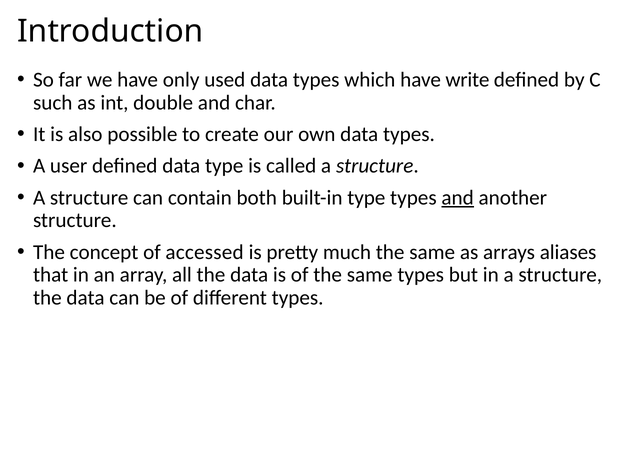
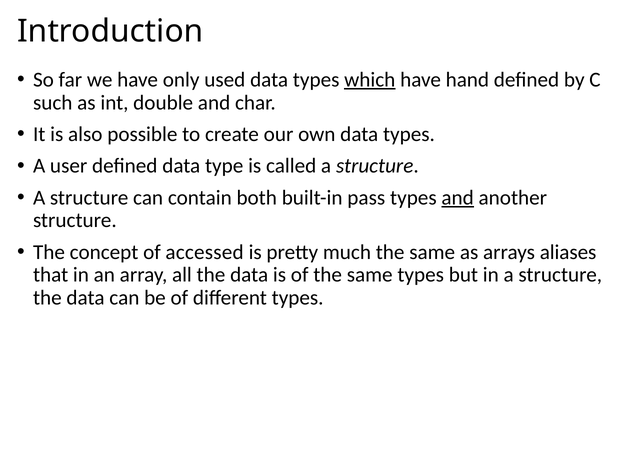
which underline: none -> present (370, 80)
write: write -> hand (467, 80)
built-in type: type -> pass (366, 198)
